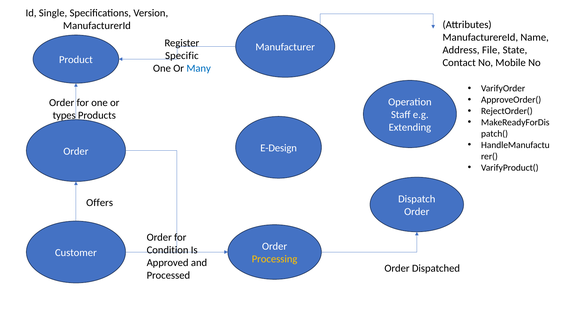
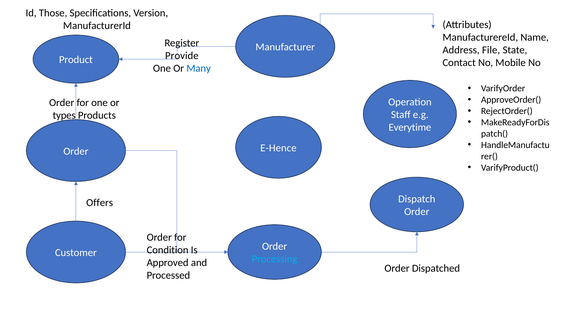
Single: Single -> Those (53, 13)
Specific: Specific -> Provide (182, 56)
Extending: Extending -> Everytime (410, 128)
E-Design: E-Design -> E-Hence (278, 148)
Processing colour: yellow -> light blue (275, 259)
